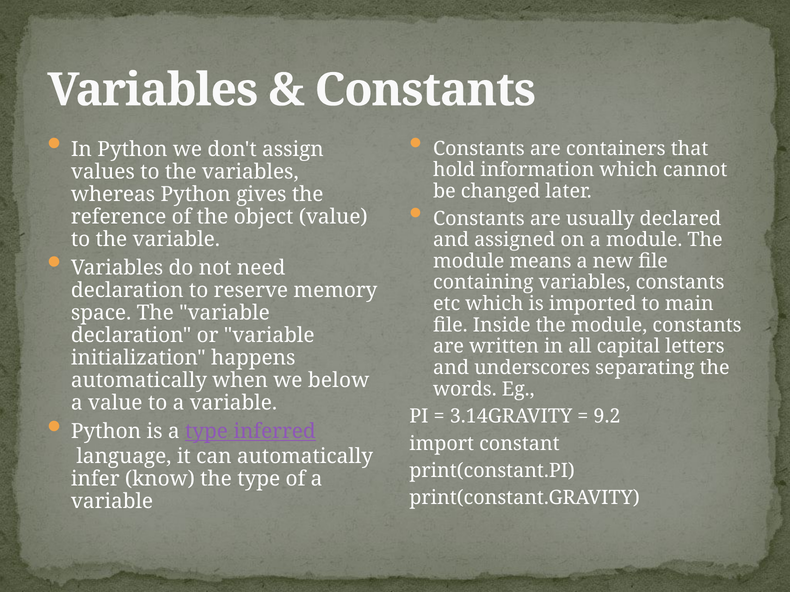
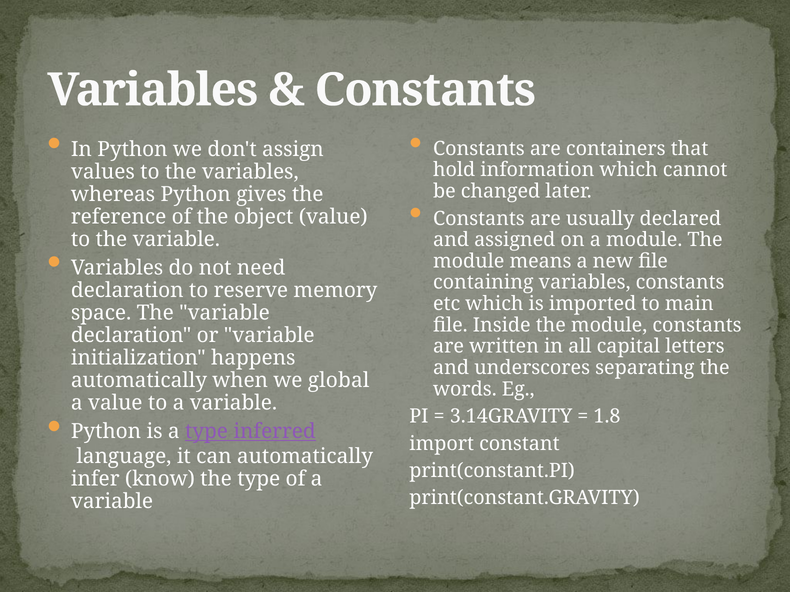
below: below -> global (339, 381)
9.2: 9.2 -> 1.8 (607, 417)
